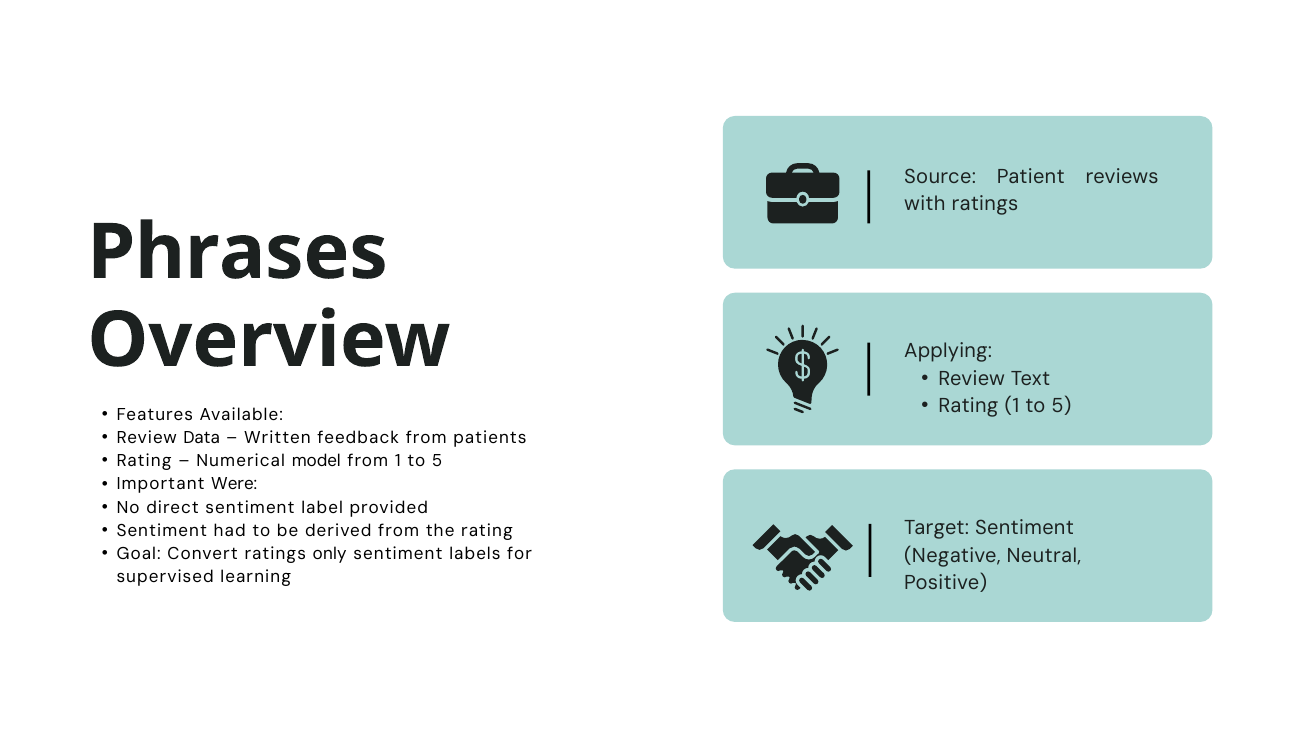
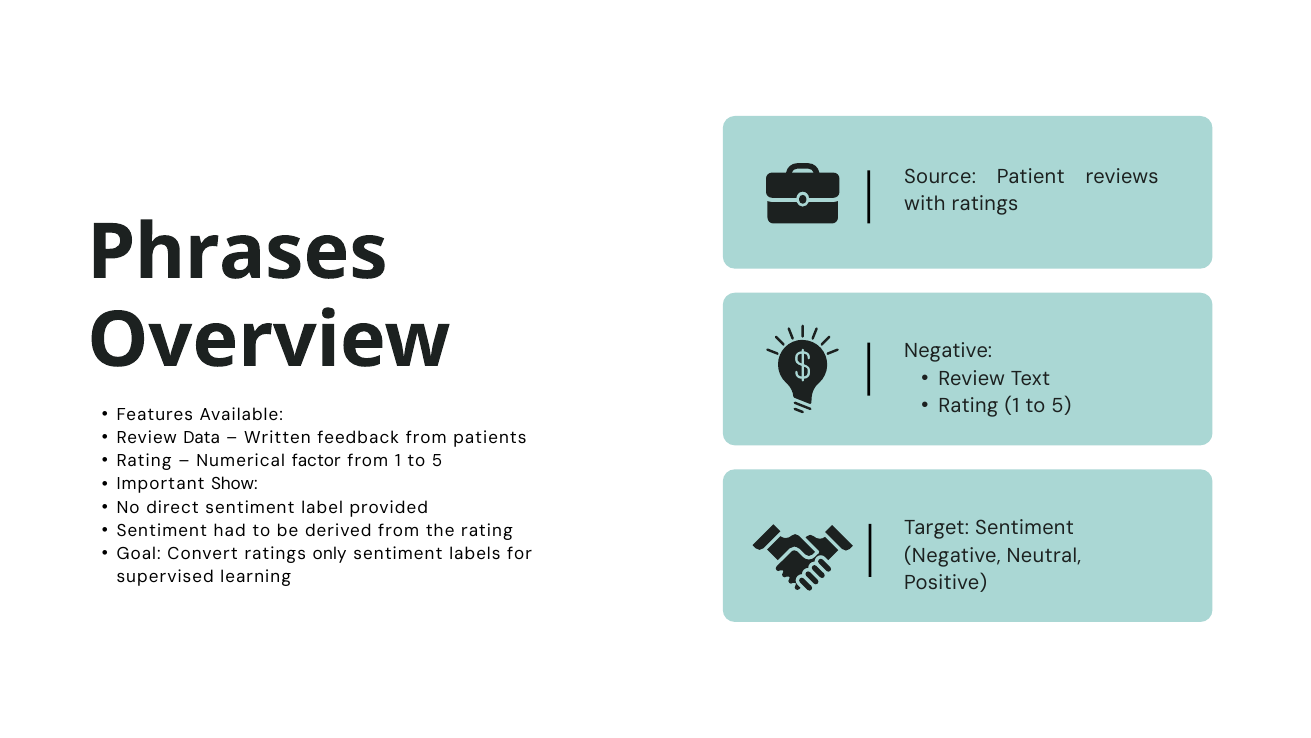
Applying: Applying -> Negative (948, 351)
model: model -> factor (316, 461)
Were: Were -> Show (234, 484)
